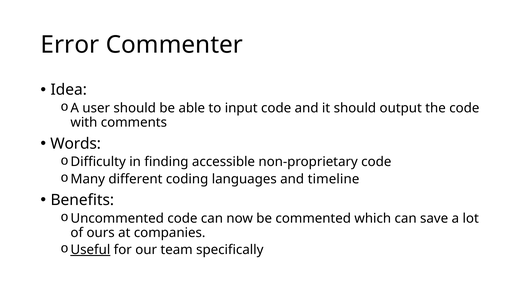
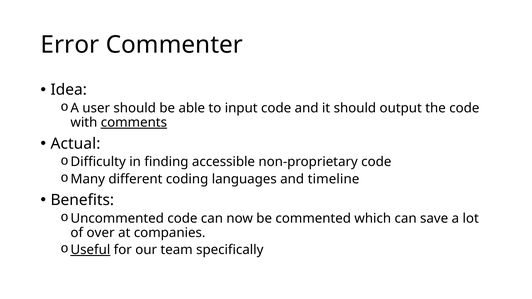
comments underline: none -> present (134, 123)
Words: Words -> Actual (75, 144)
ours: ours -> over (101, 233)
